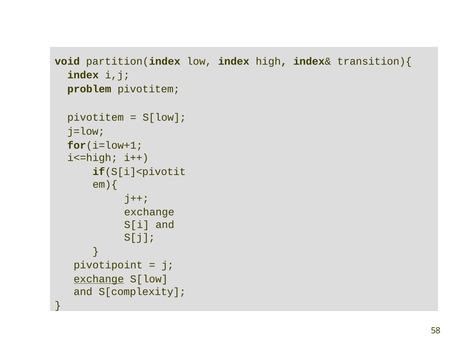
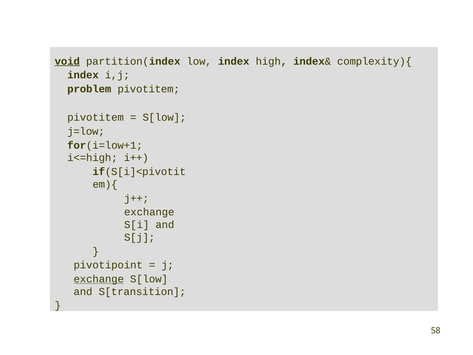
void underline: none -> present (67, 61)
transition){: transition){ -> complexity){ (374, 61)
S[complexity: S[complexity -> S[transition (142, 291)
